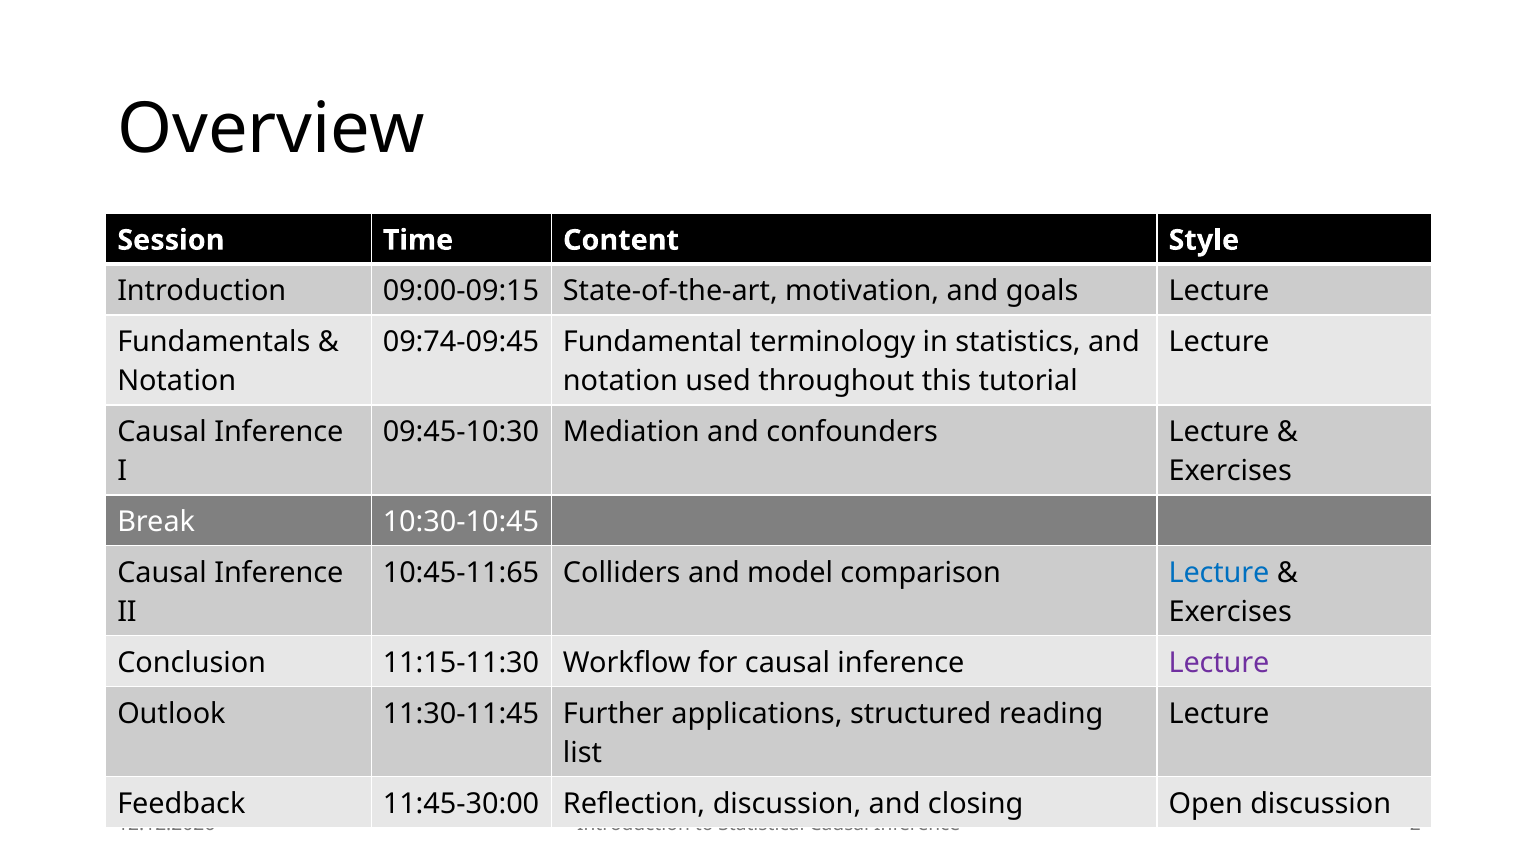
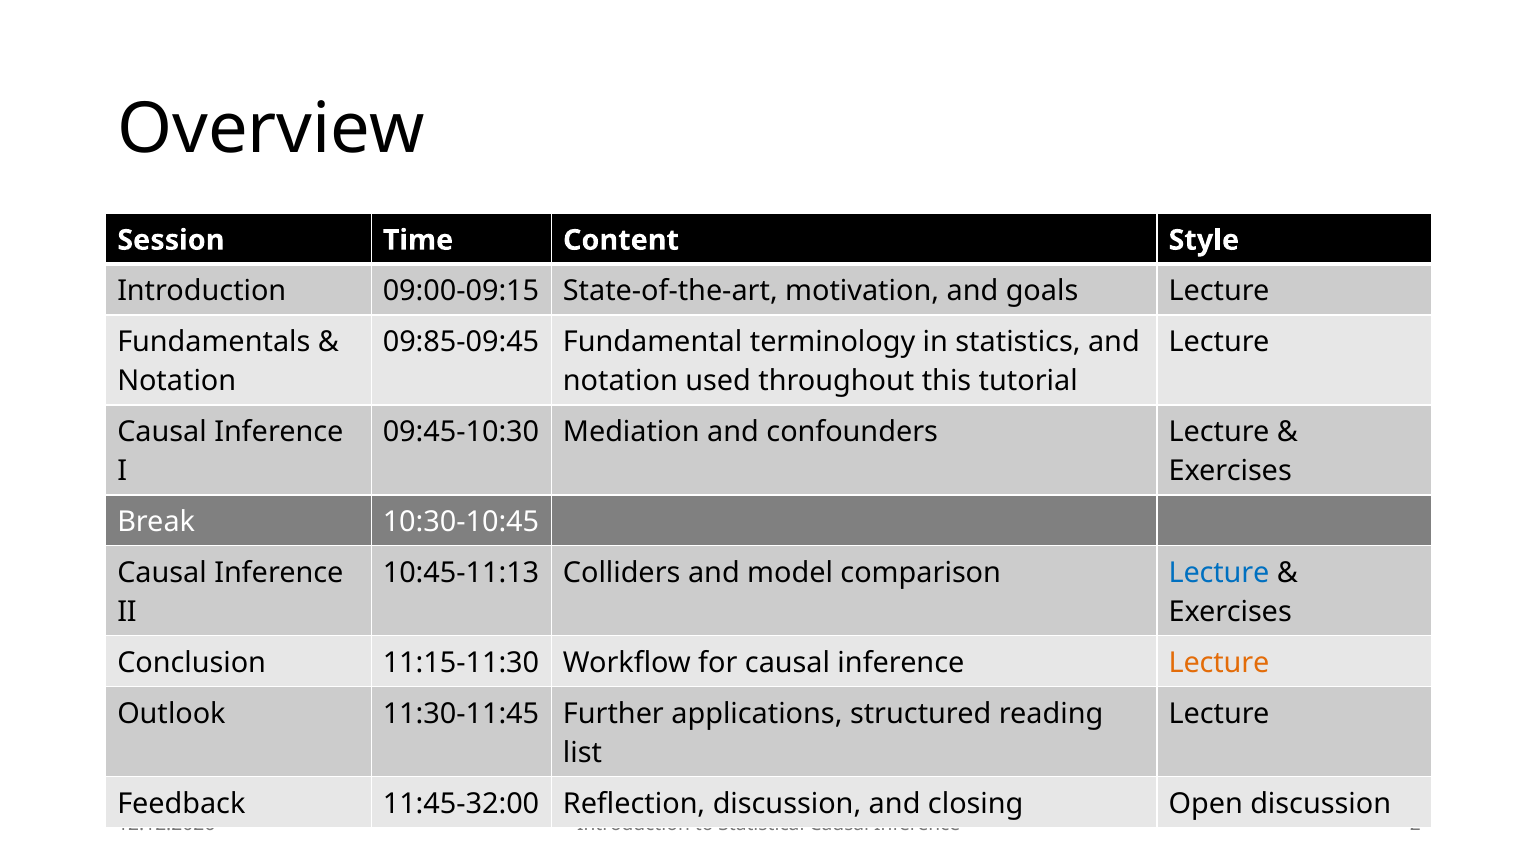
09:74-09:45: 09:74-09:45 -> 09:85-09:45 (461, 342)
10:45-11:65: 10:45-11:65 -> 10:45-11:13 (461, 573)
Lecture colour: purple -> orange (1219, 663)
11:45-30:00: 11:45-30:00 -> 11:45-32:00 (461, 804)
